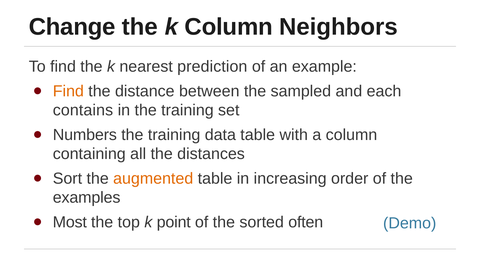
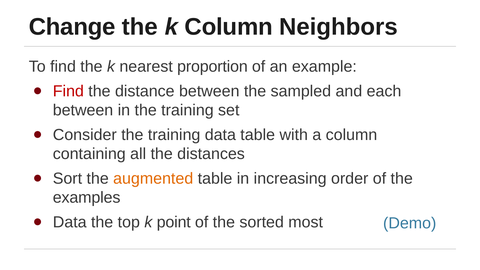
prediction: prediction -> proportion (212, 67)
Find colour: orange -> red (68, 91)
contains: contains -> between (83, 110)
Numbers: Numbers -> Consider (85, 135)
Most: Most -> Data (70, 222)
often: often -> most (306, 222)
